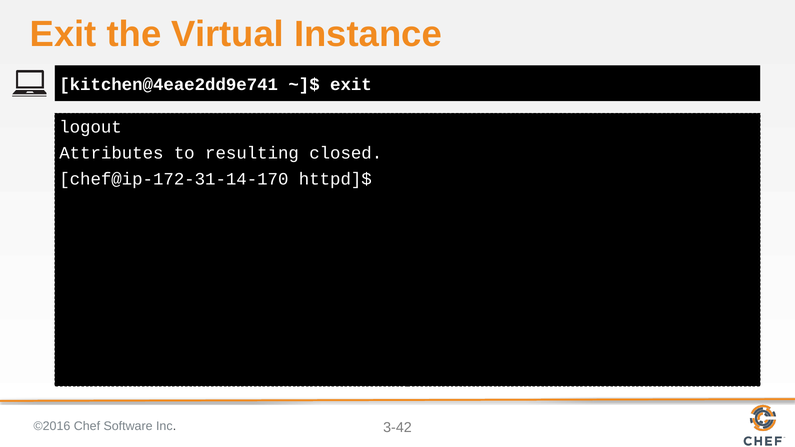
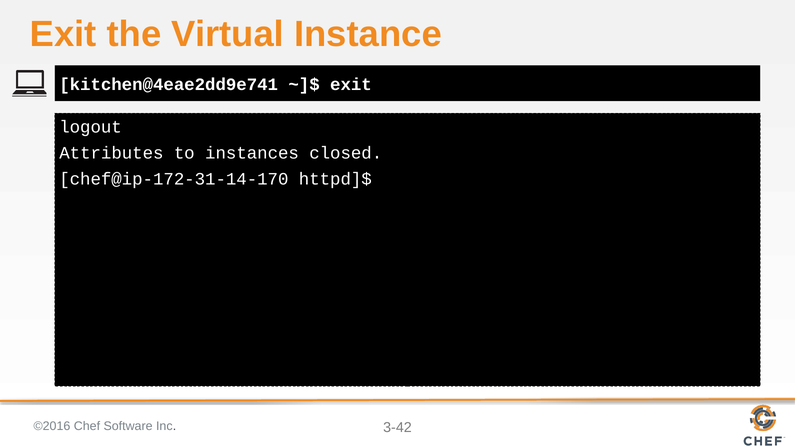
resulting: resulting -> instances (252, 153)
